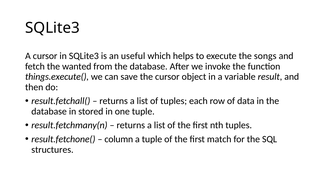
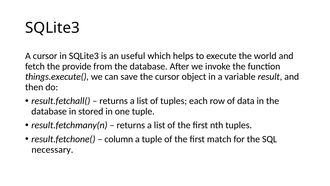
songs: songs -> world (265, 56)
wanted: wanted -> provide (77, 66)
structures: structures -> necessary (52, 149)
